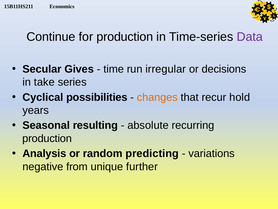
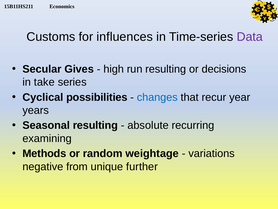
Continue: Continue -> Customs (51, 37)
for production: production -> influences (125, 37)
time: time -> high (114, 69)
run irregular: irregular -> resulting (166, 69)
changes colour: orange -> blue (157, 97)
hold: hold -> year (240, 97)
production: production -> examining (47, 138)
Analysis: Analysis -> Methods (44, 153)
predicting: predicting -> weightage (152, 153)
